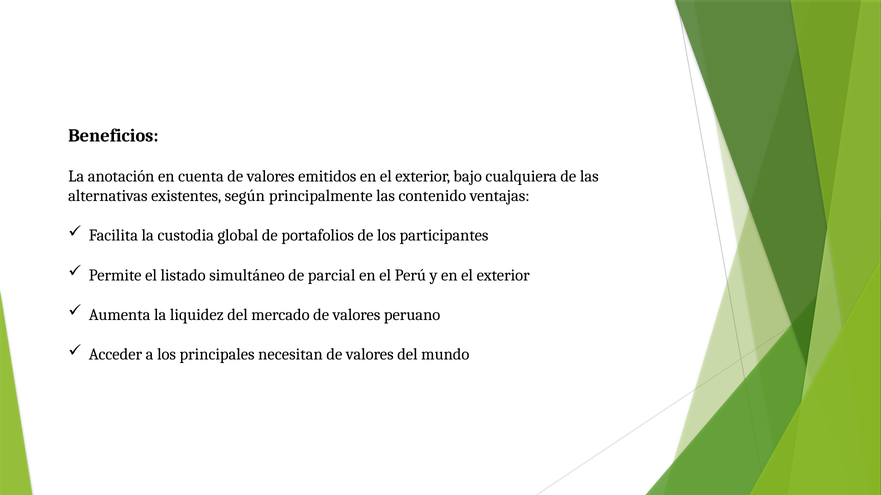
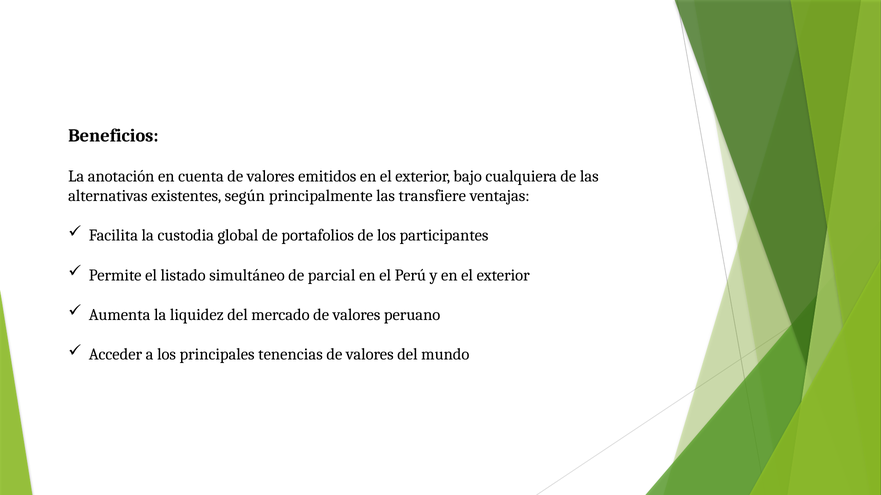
contenido: contenido -> transfiere (432, 196)
necesitan: necesitan -> tenencias (290, 355)
